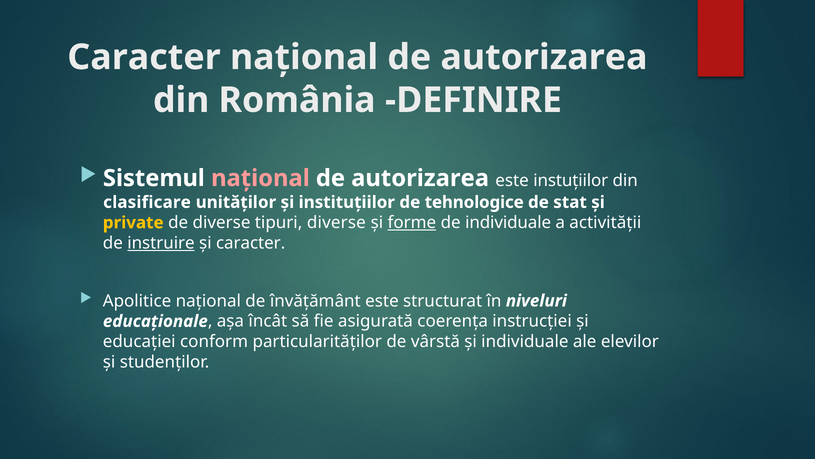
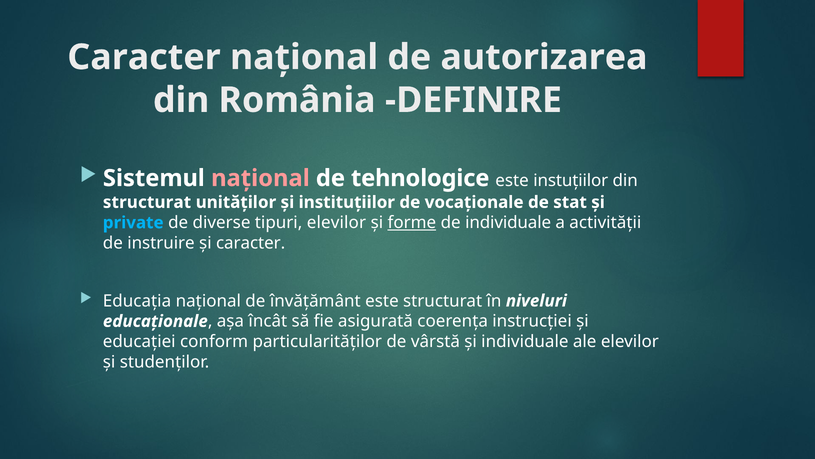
autorizarea: autorizarea -> tehnologice (420, 178)
clasificare: clasificare -> structurat (147, 202)
tehnologice: tehnologice -> vocaționale (474, 202)
private colour: yellow -> light blue (133, 222)
tipuri diverse: diverse -> elevilor (336, 222)
instruire underline: present -> none (161, 243)
Apolitice: Apolitice -> Educația (137, 301)
